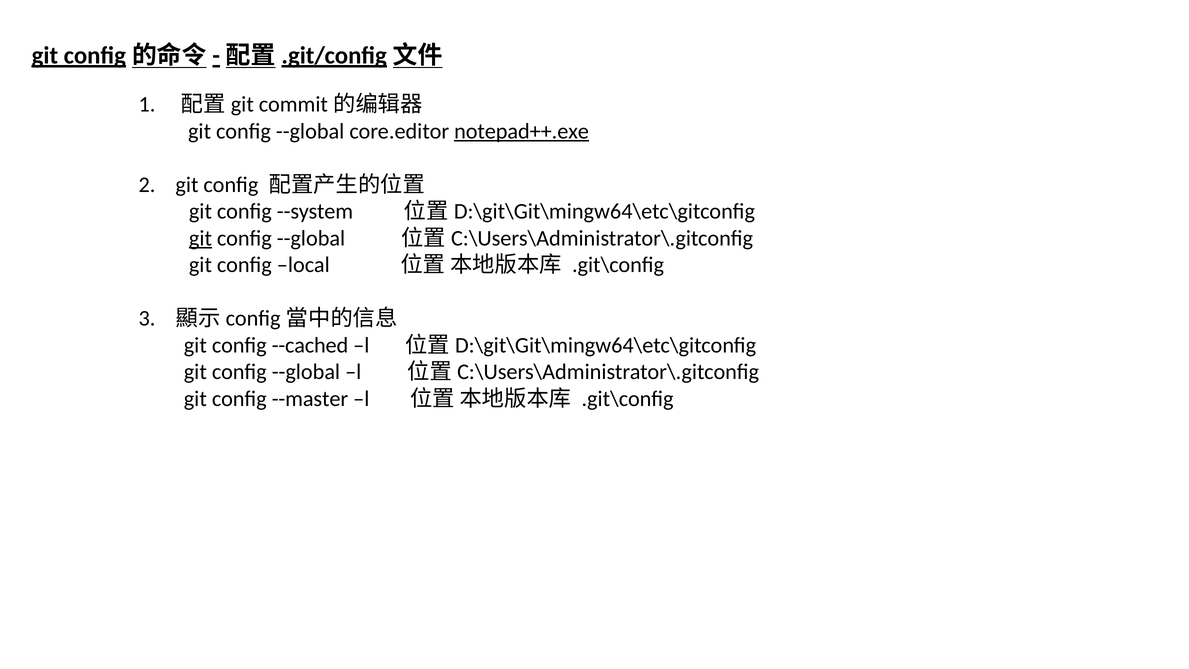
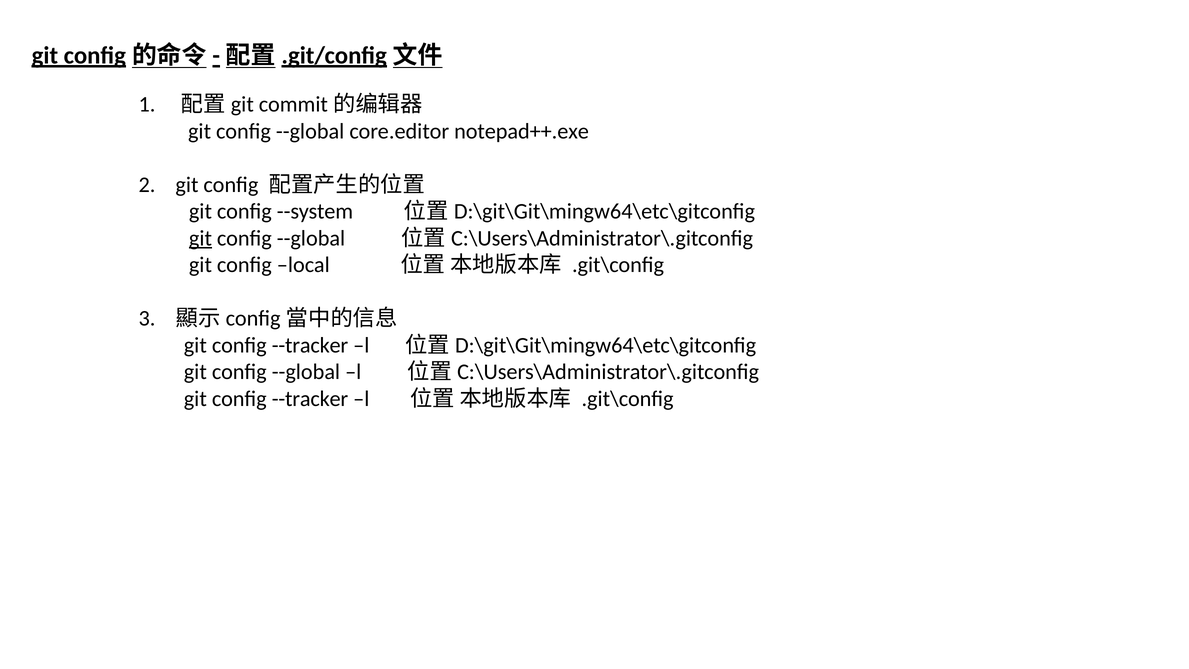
notepad++.exe underline: present -> none (522, 131)
--cached: --cached -> --tracker (310, 345)
--master: --master -> --tracker (310, 399)
